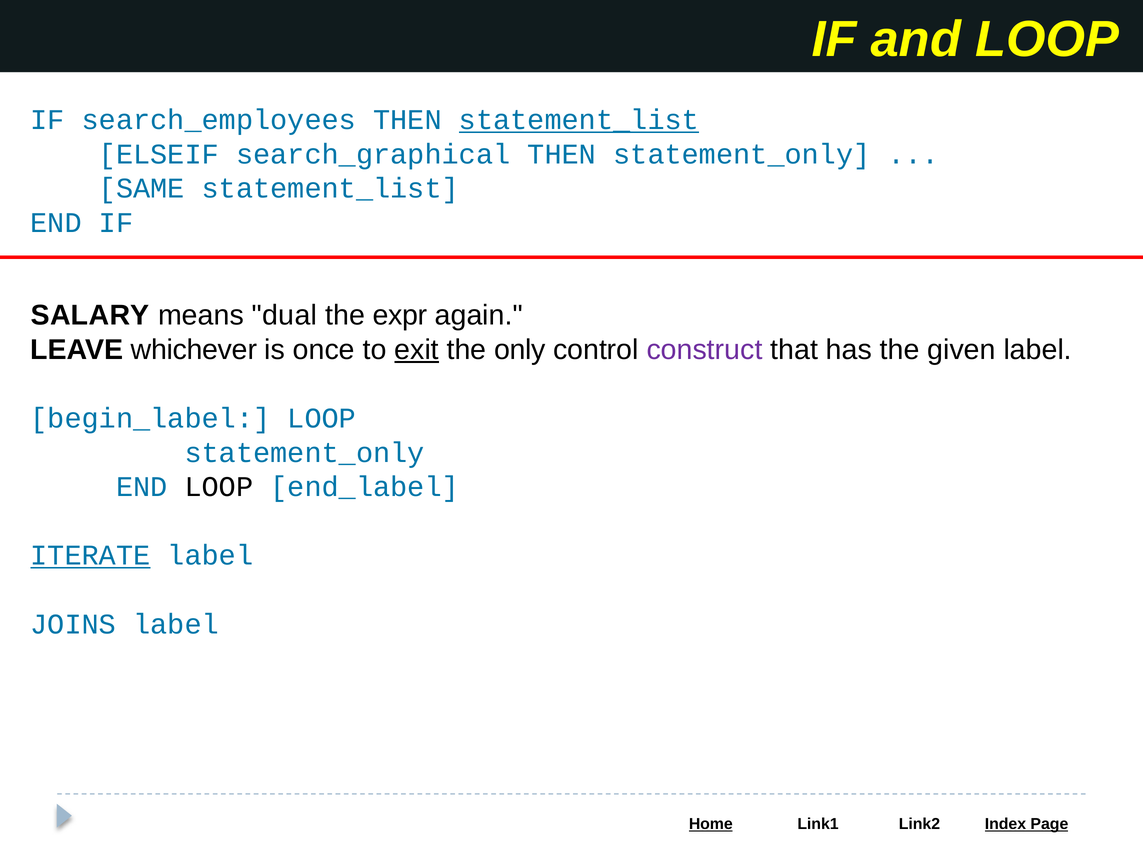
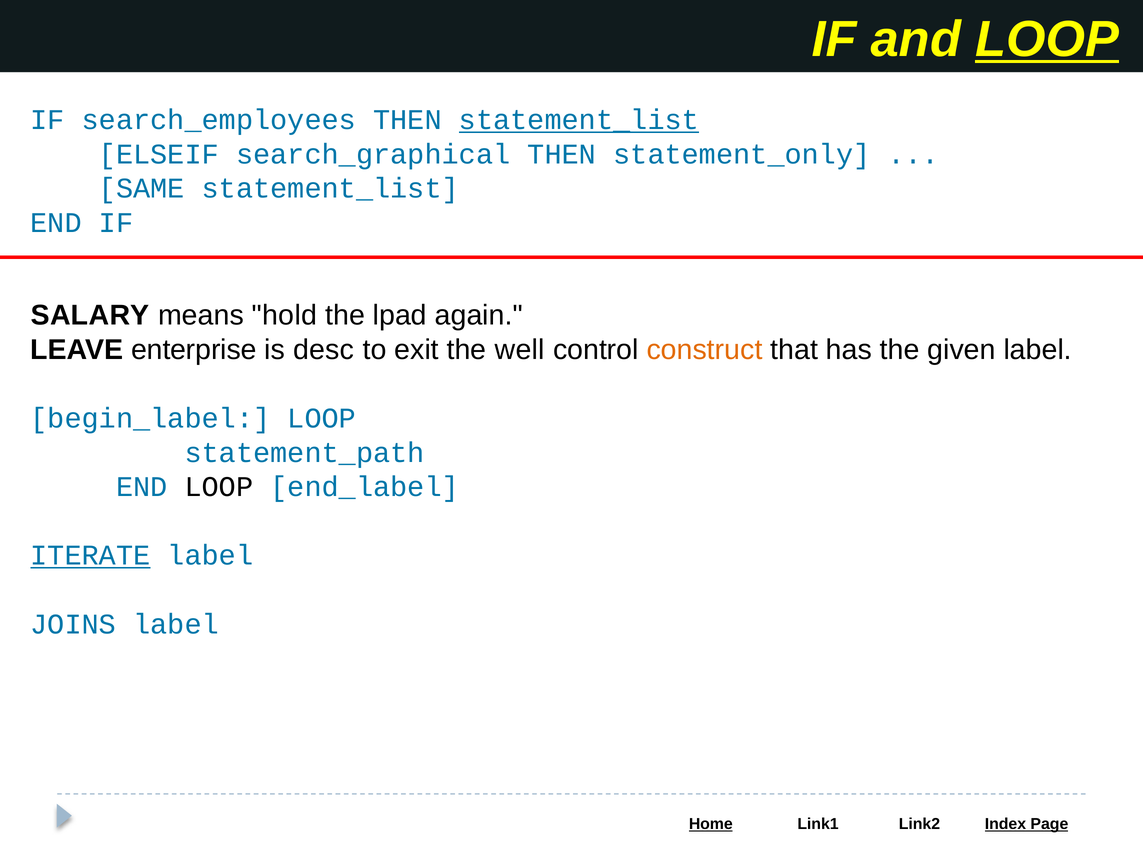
LOOP underline: none -> present (1047, 40)
dual: dual -> hold (284, 315)
expr: expr -> lpad (400, 315)
whichever: whichever -> enterprise (194, 350)
once: once -> desc (324, 350)
exit underline: present -> none (417, 350)
only: only -> well (520, 350)
construct colour: purple -> orange (705, 350)
statement_only: statement_only -> statement_path (305, 453)
